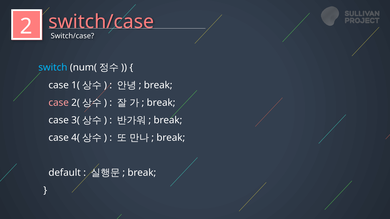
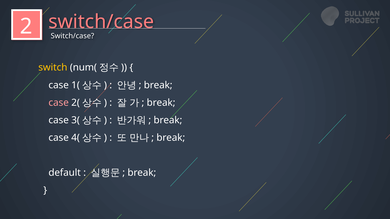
switch colour: light blue -> yellow (53, 68)
